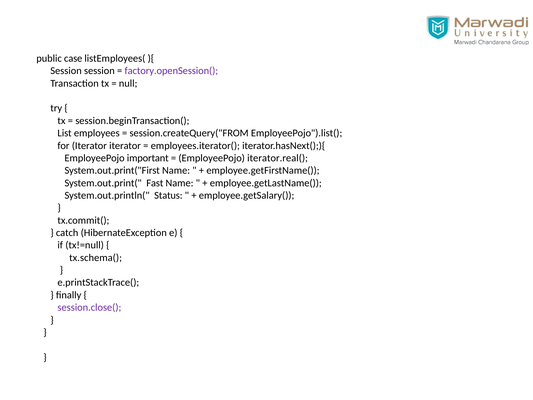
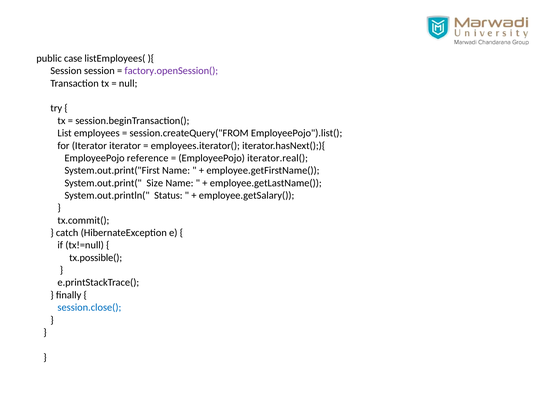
important: important -> reference (148, 158)
Fast: Fast -> Size (155, 183)
tx.schema(: tx.schema( -> tx.possible( (96, 257)
session.close( colour: purple -> blue (89, 307)
